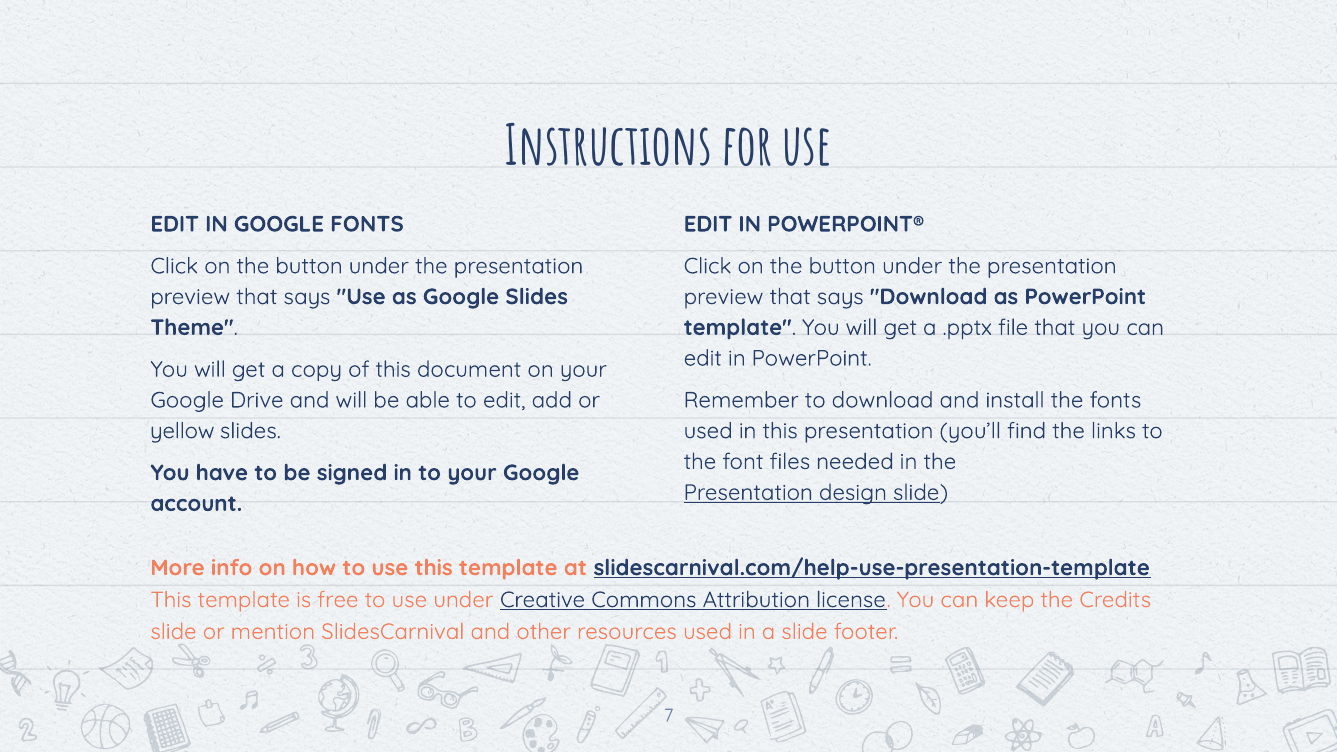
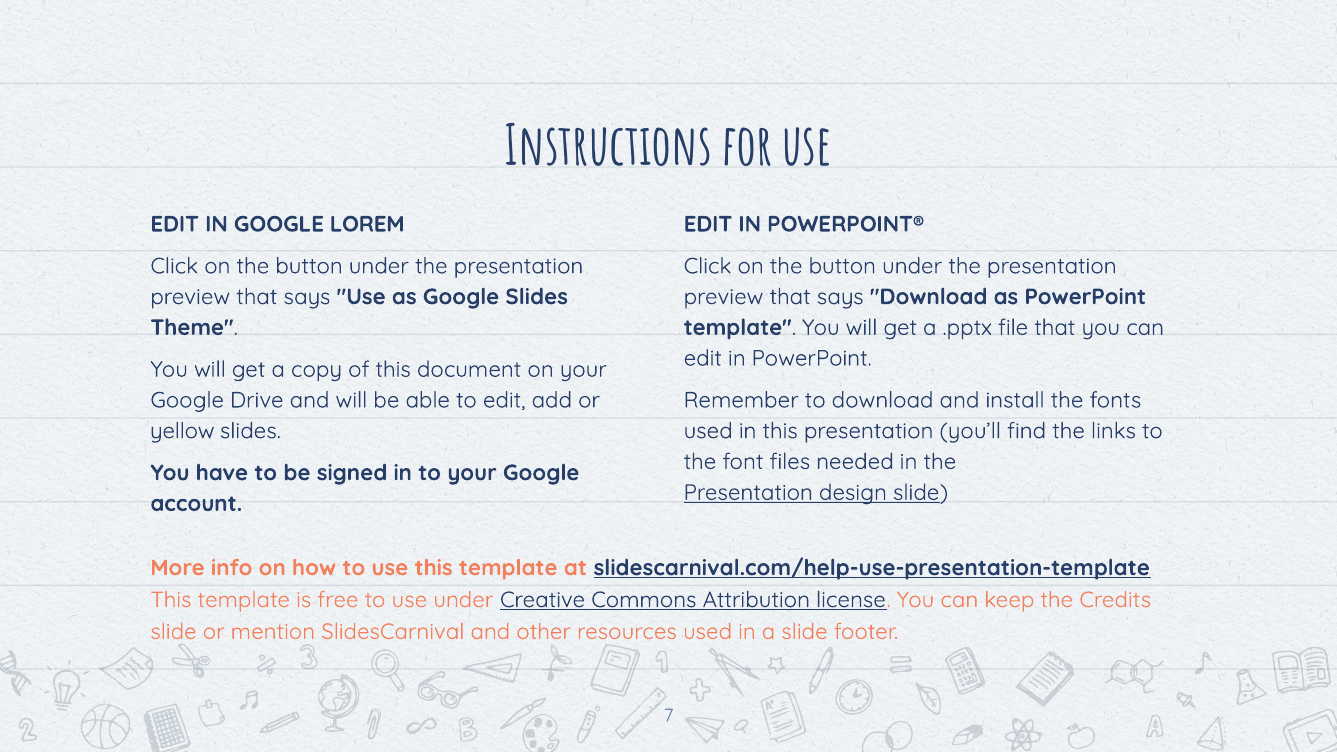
GOOGLE FONTS: FONTS -> LOREM (367, 224)
